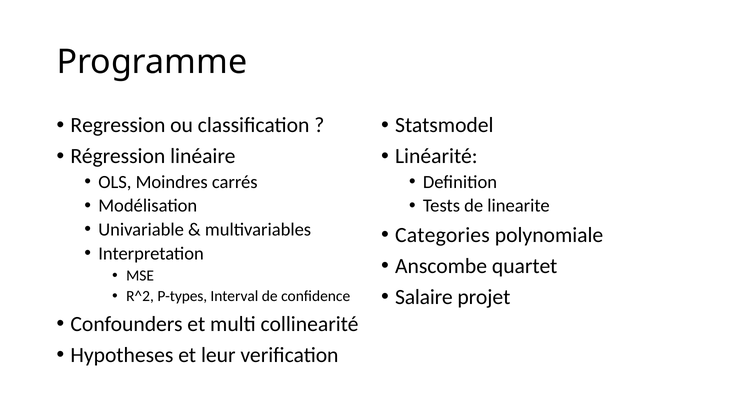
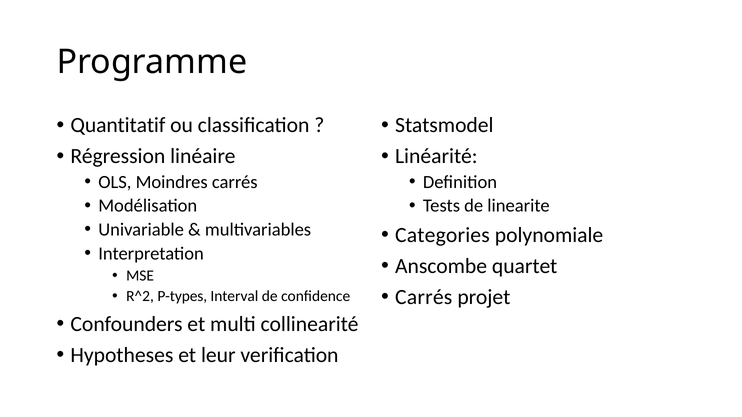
Regression: Regression -> Quantitatif (118, 125)
Salaire: Salaire -> Carrés (424, 297)
